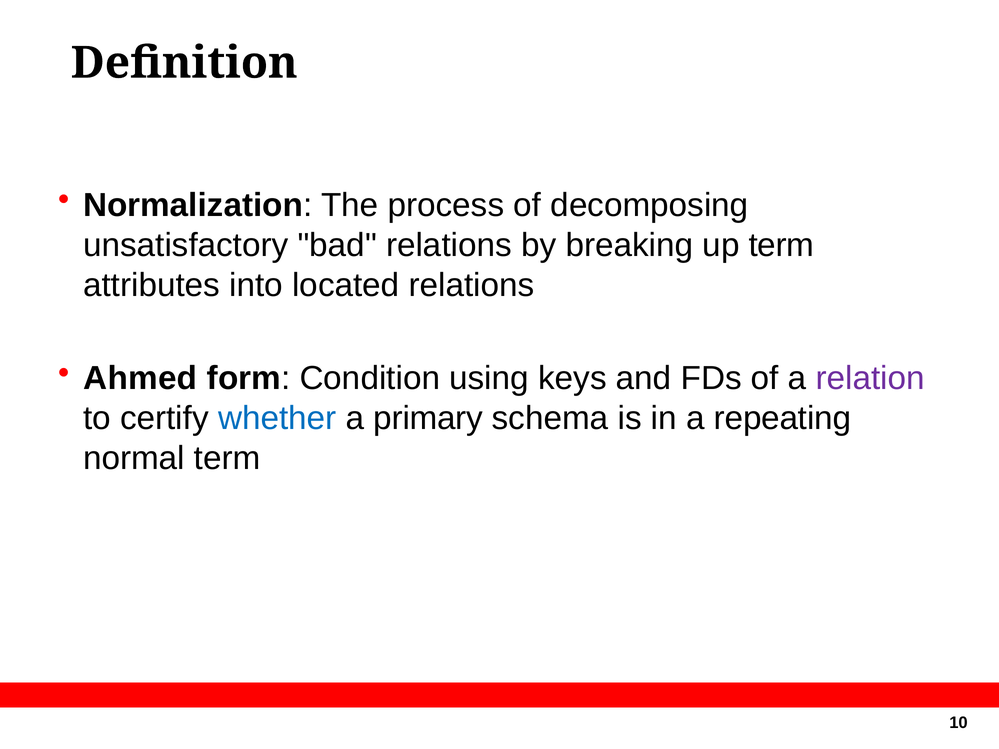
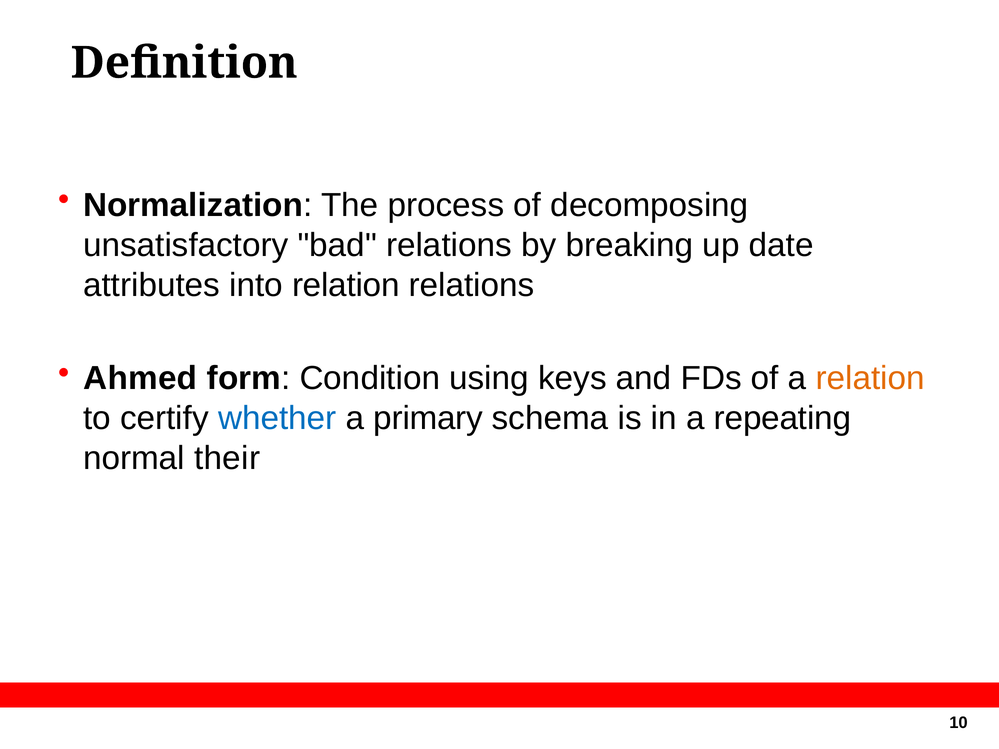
up term: term -> date (781, 245)
into located: located -> relation (346, 285)
relation colour: purple -> orange (870, 379)
normal term: term -> their (227, 459)
